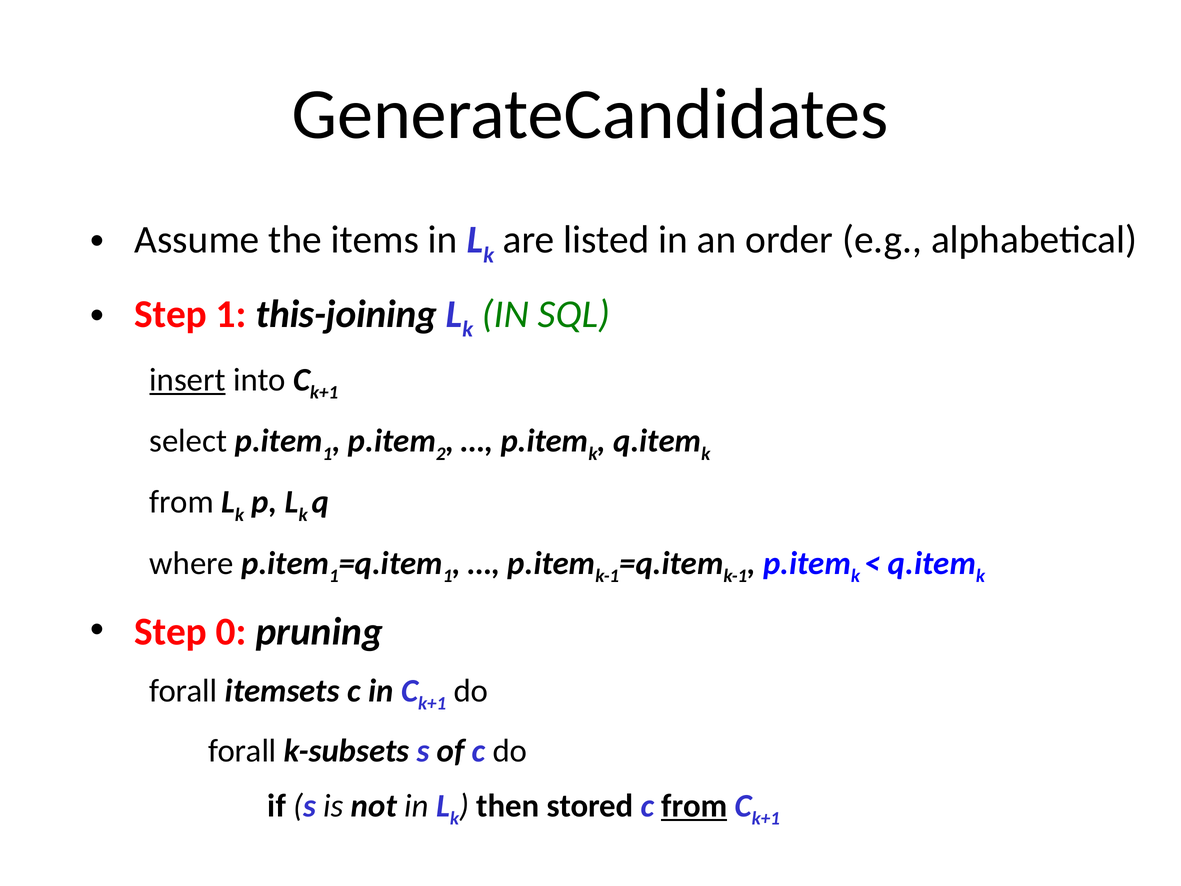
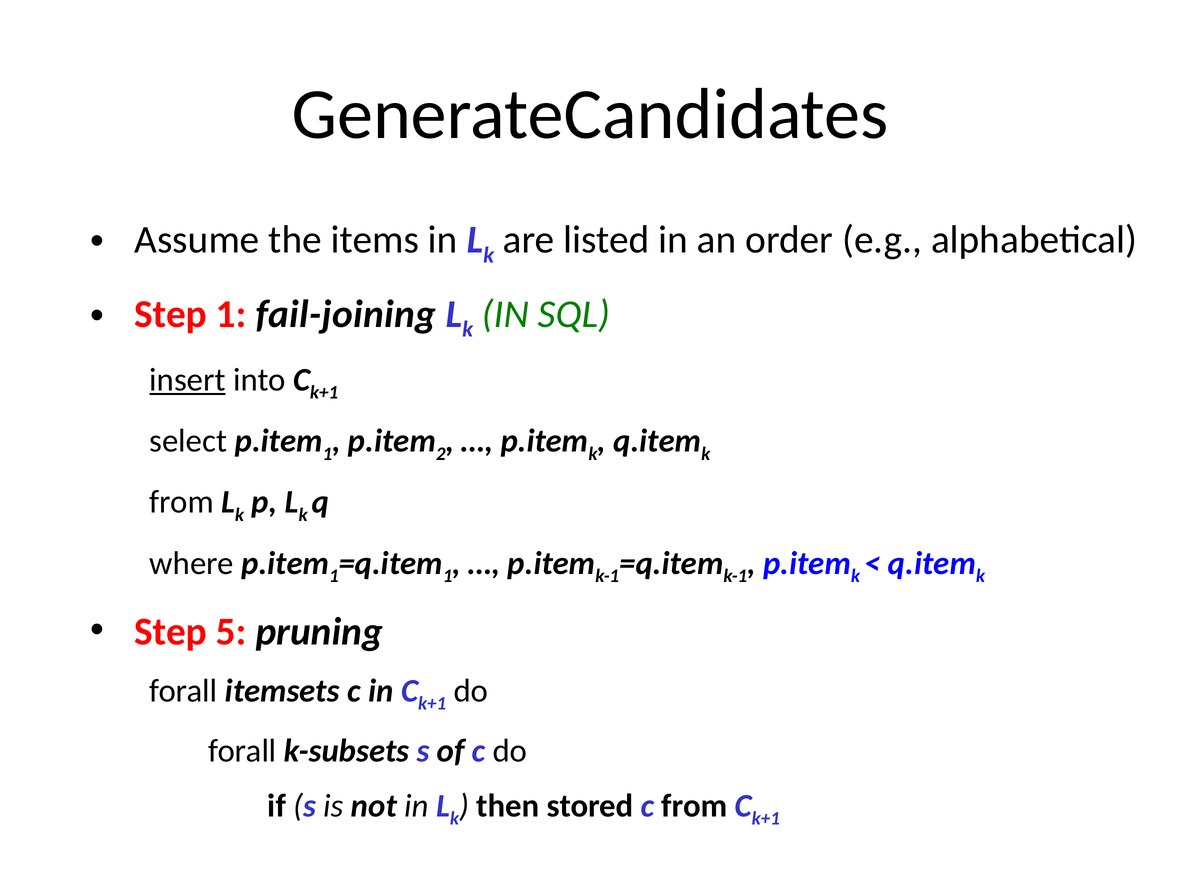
this-joining: this-joining -> fail-joining (346, 314)
0: 0 -> 5 (231, 631)
from underline: present -> none (694, 806)
